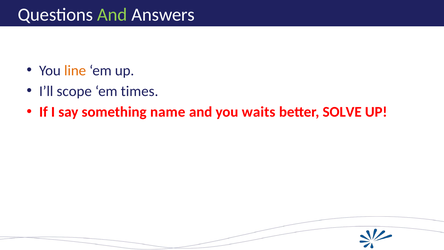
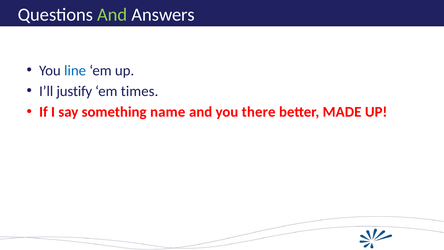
line colour: orange -> blue (75, 70)
scope: scope -> justify (74, 91)
waits: waits -> there (259, 112)
SOLVE: SOLVE -> MADE (342, 112)
